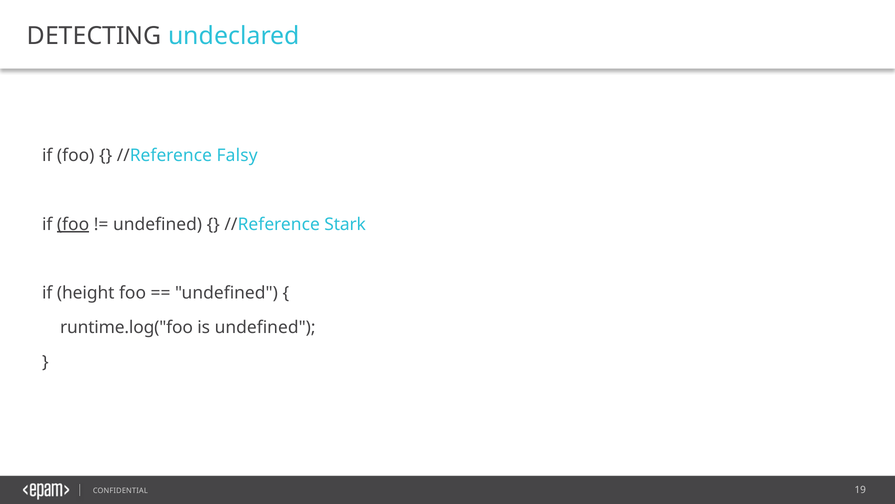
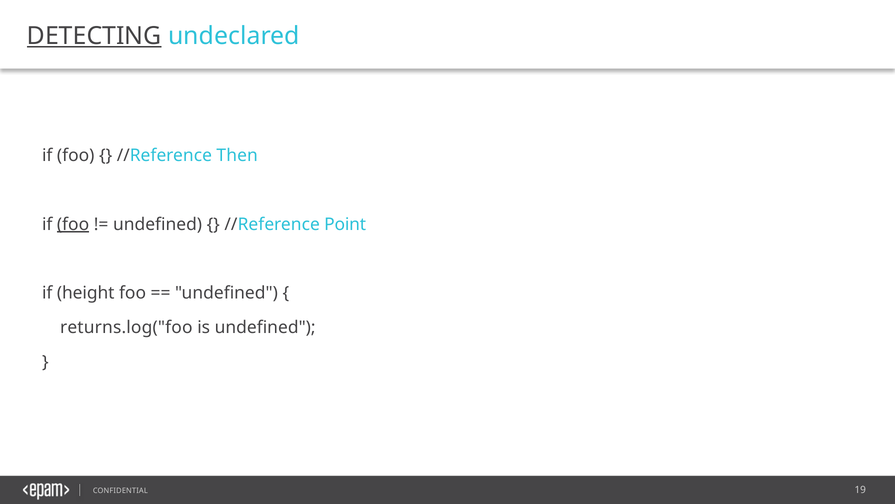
DETECTING underline: none -> present (94, 36)
Falsy: Falsy -> Then (237, 155)
Stark: Stark -> Point (345, 224)
runtime.log("foo: runtime.log("foo -> returns.log("foo (126, 327)
